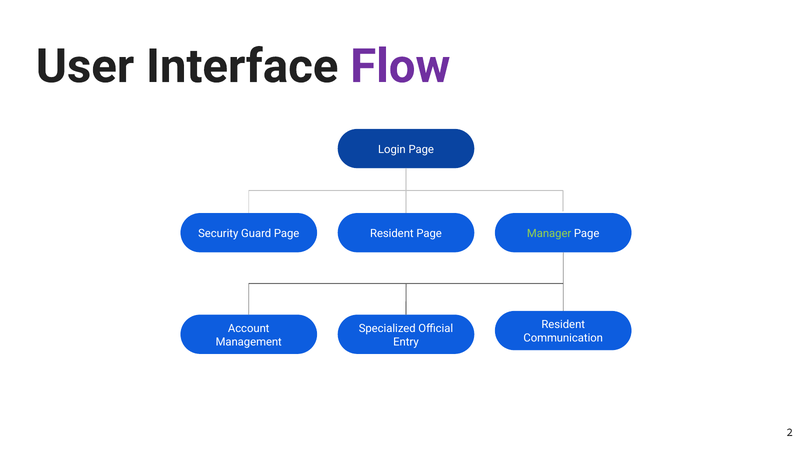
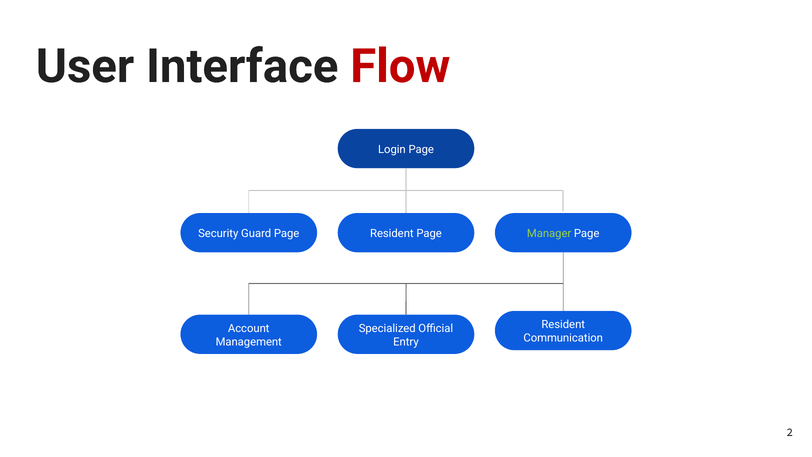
Flow colour: purple -> red (400, 66)
